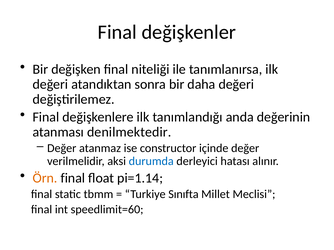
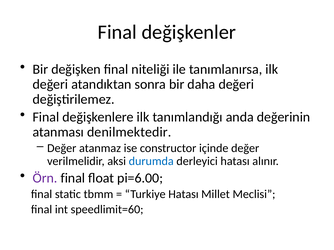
Örn colour: orange -> purple (45, 178)
pi=1.14: pi=1.14 -> pi=6.00 (140, 178)
Turkiye Sınıfta: Sınıfta -> Hatası (183, 194)
